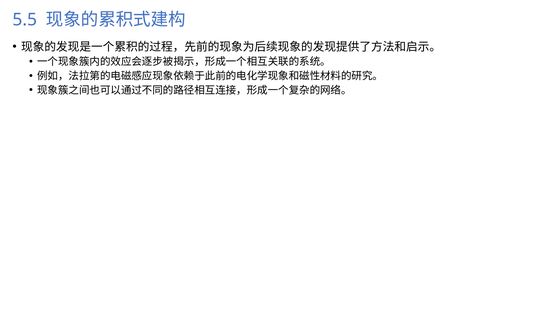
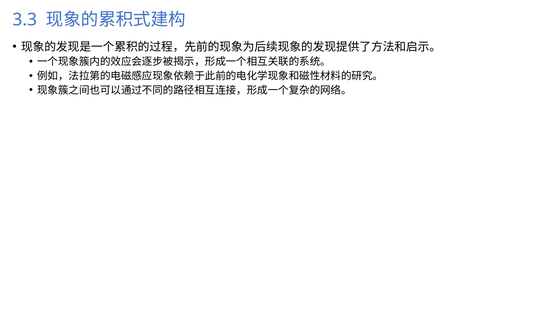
5.5: 5.5 -> 3.3 (25, 20)
